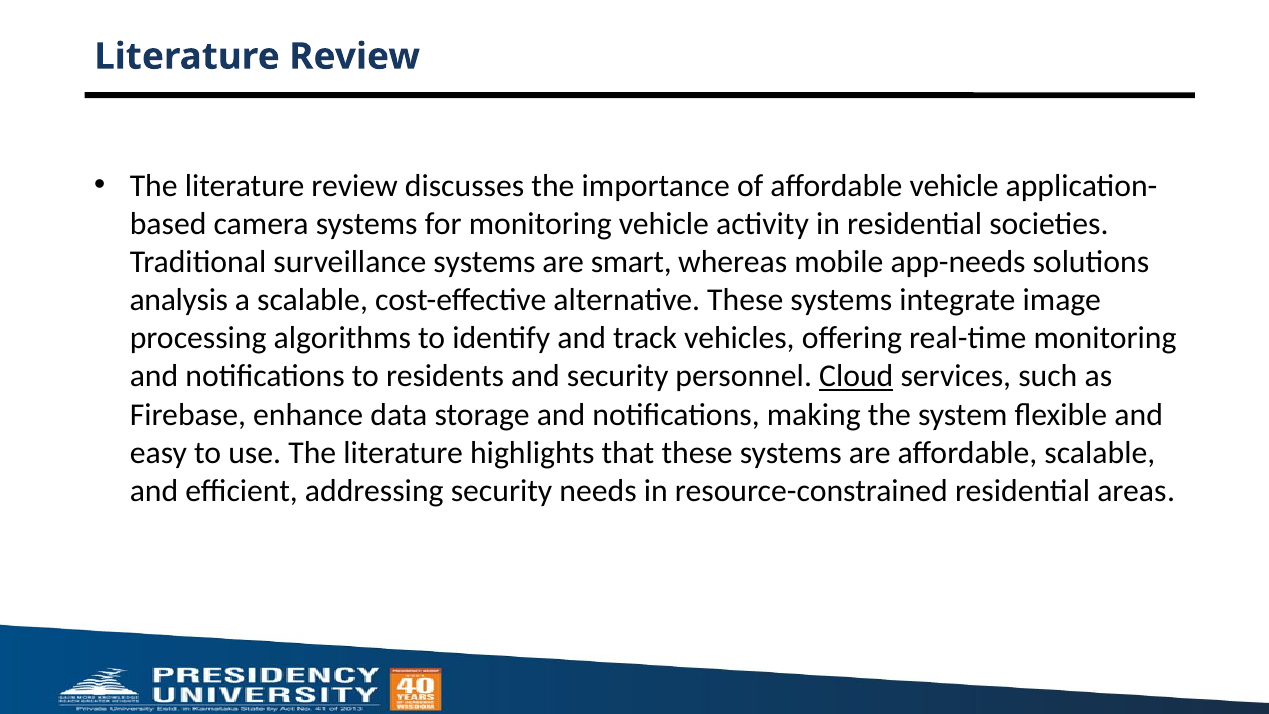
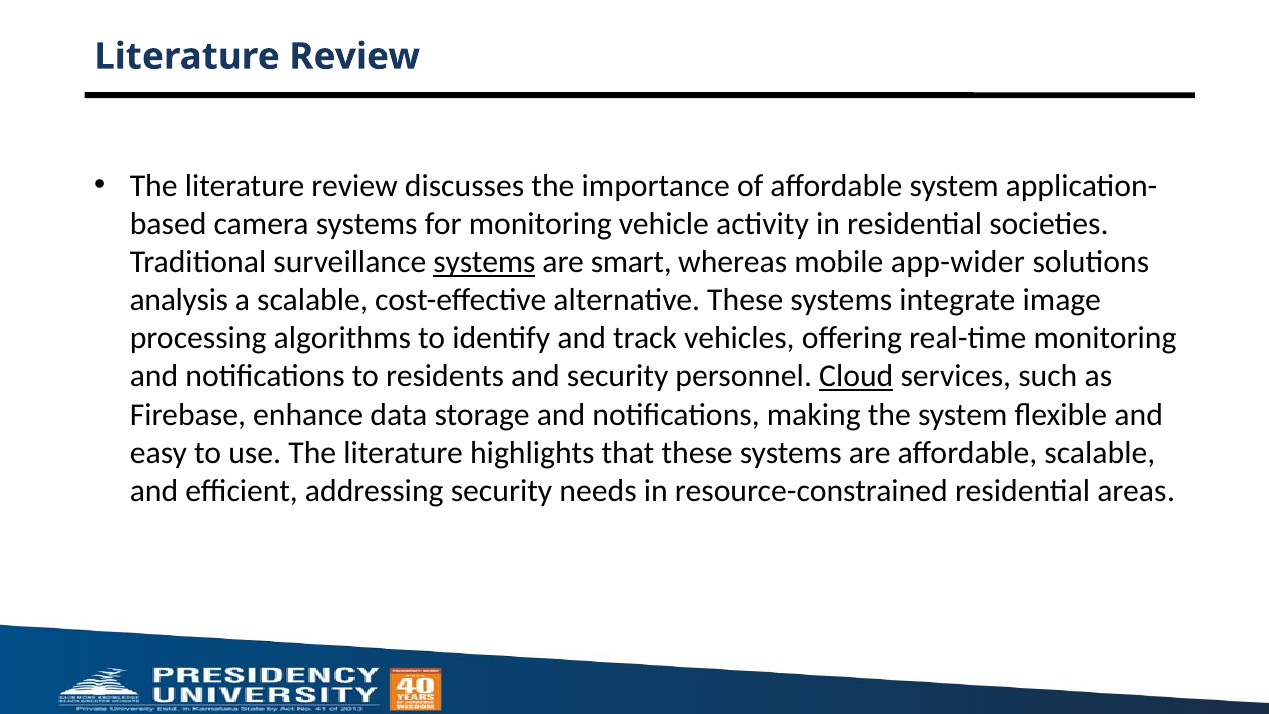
affordable vehicle: vehicle -> system (954, 186)
systems underline: none -> present (484, 262)
app-needs: app-needs -> app-wider (958, 262)
